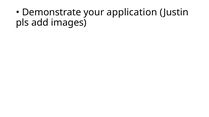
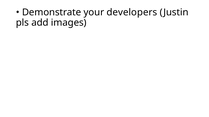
application: application -> developers (132, 12)
